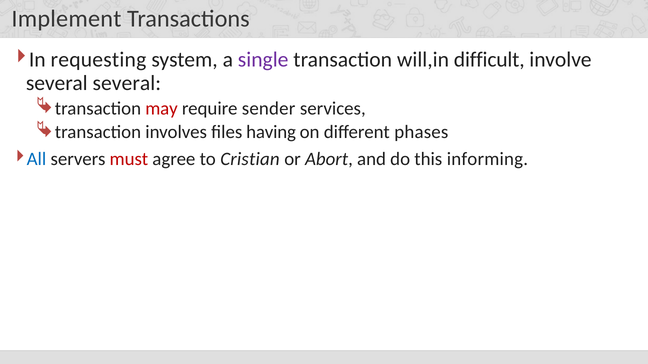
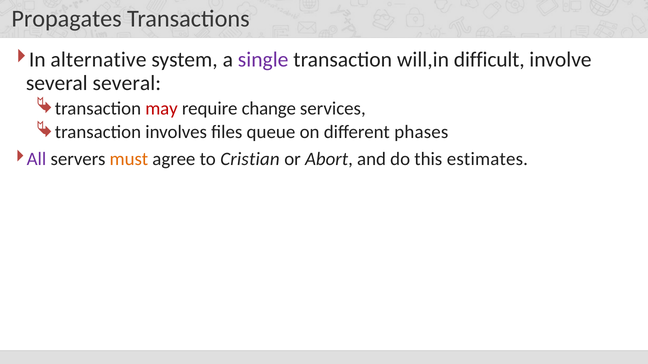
Implement: Implement -> Propagates (67, 19)
requesting: requesting -> alternative (98, 60)
sender: sender -> change (269, 108)
having: having -> queue (271, 132)
All colour: blue -> purple (36, 159)
must colour: red -> orange (129, 159)
informing: informing -> estimates (487, 159)
